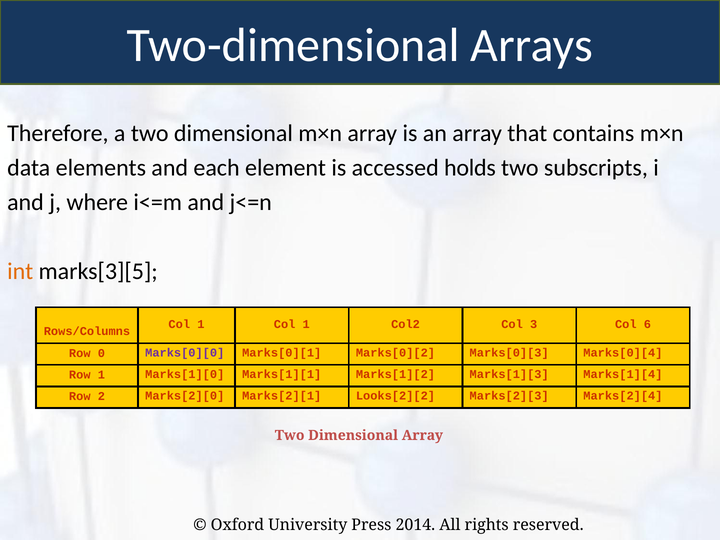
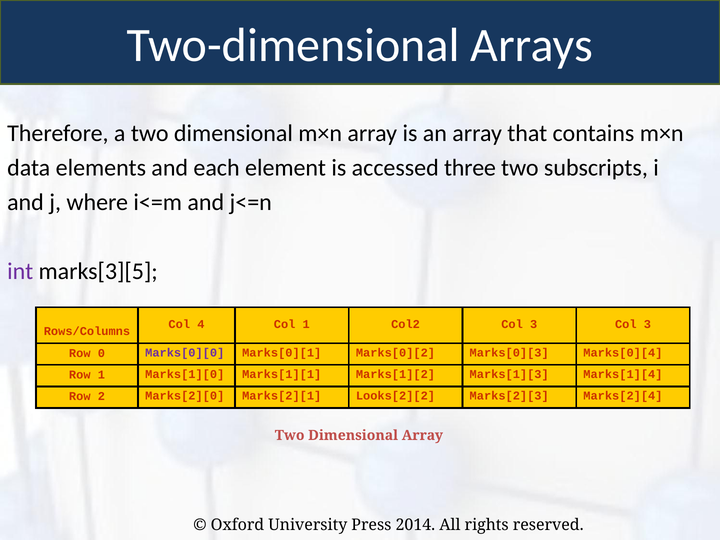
holds: holds -> three (470, 168)
int colour: orange -> purple (20, 272)
1: 1 -> 4 (201, 324)
3 Col 6: 6 -> 3 (647, 324)
